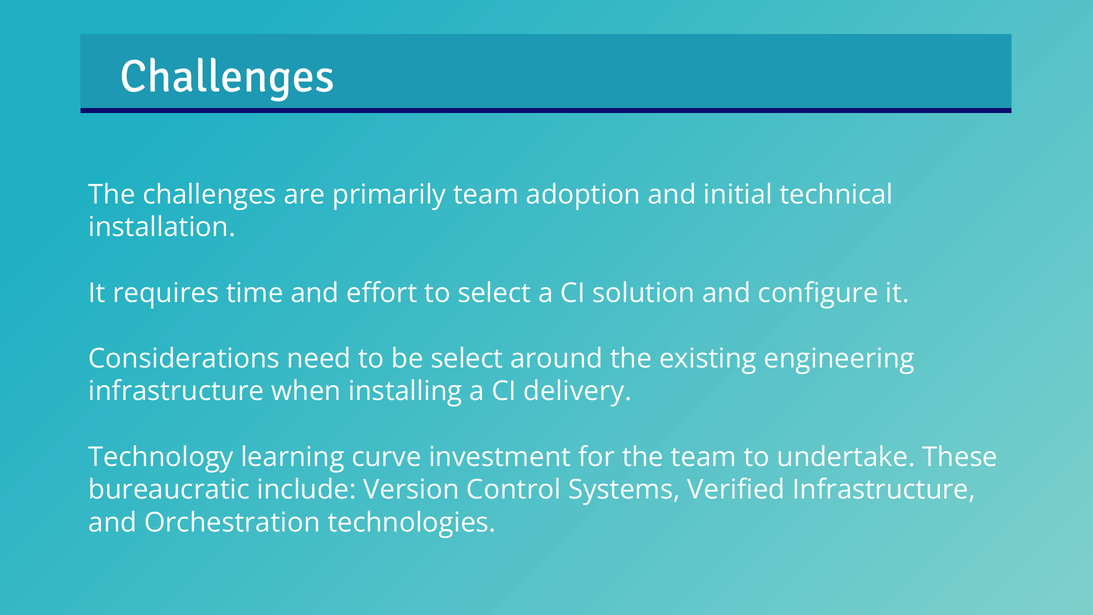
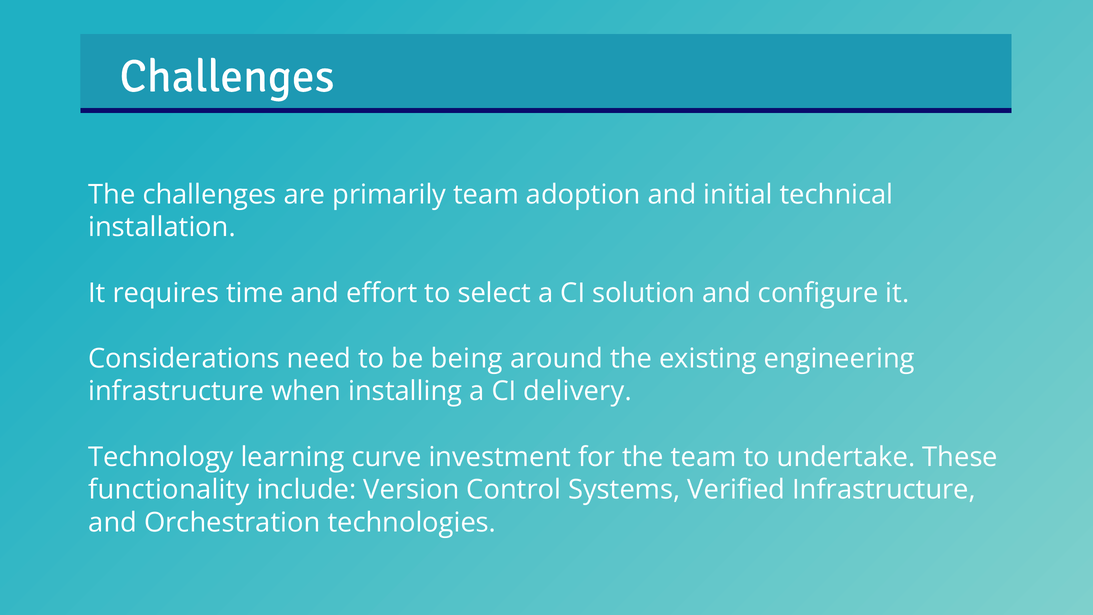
be select: select -> being (467, 359)
bureaucratic: bureaucratic -> functionality (169, 490)
